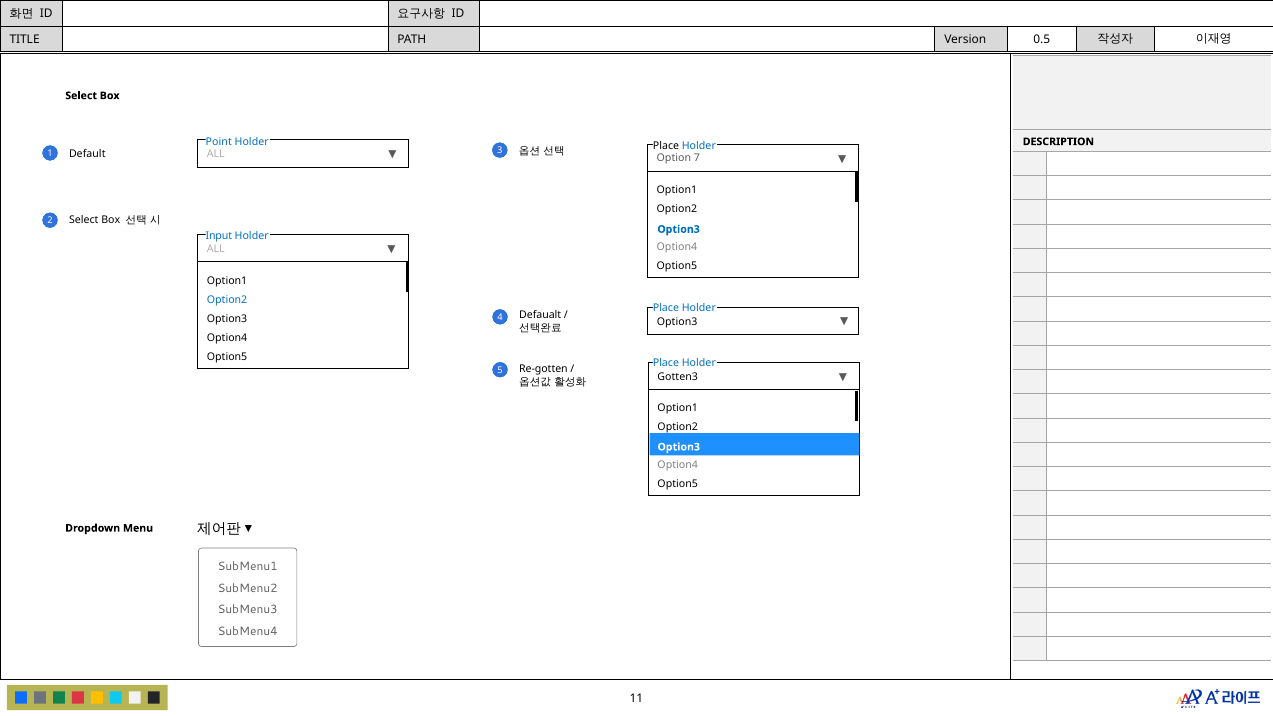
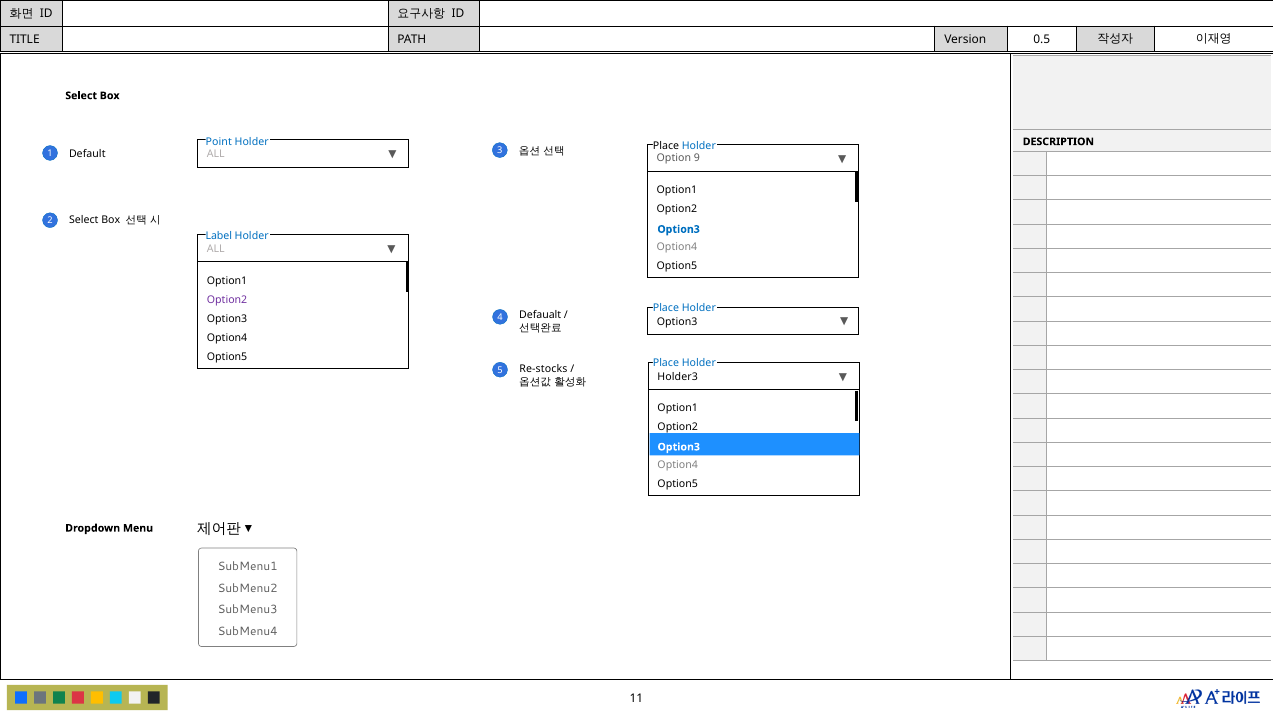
7: 7 -> 9 (697, 158)
Input: Input -> Label (219, 236)
Option2 colour: blue -> purple (227, 300)
Re-gotten: Re-gotten -> Re-stocks (543, 369)
Gotten3: Gotten3 -> Holder3 (678, 377)
